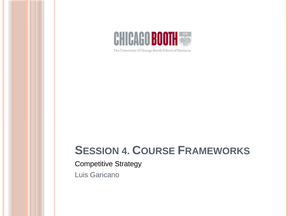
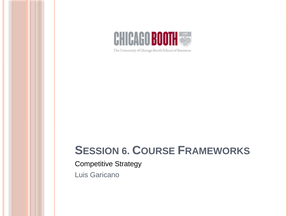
4: 4 -> 6 (126, 151)
